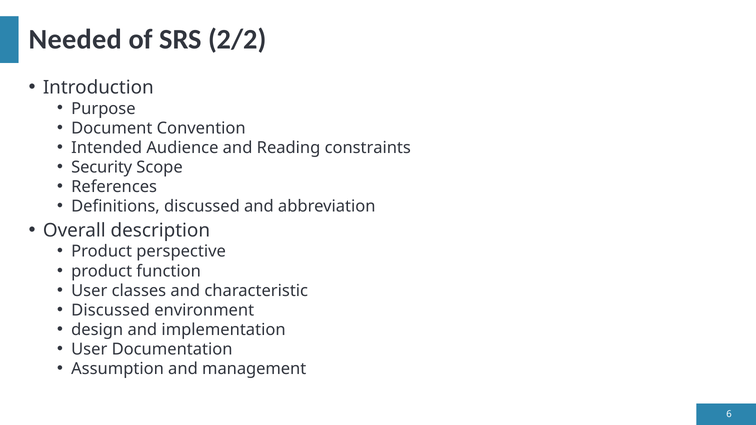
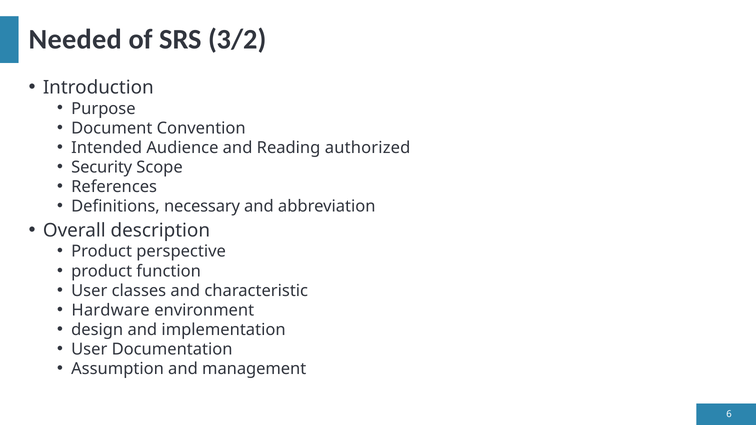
2/2: 2/2 -> 3/2 (237, 39)
constraints: constraints -> authorized (368, 148)
Definitions discussed: discussed -> necessary (202, 207)
Discussed: Discussed -> Hardware (111, 310)
